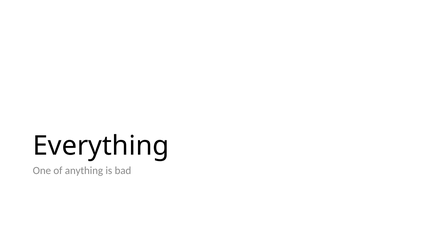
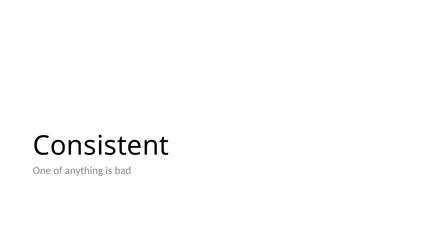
Everything: Everything -> Consistent (101, 146)
